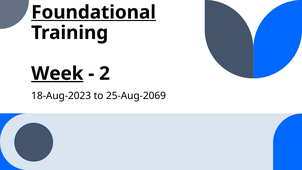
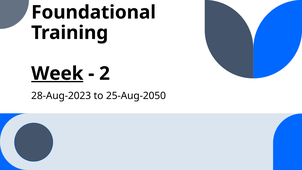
Foundational underline: present -> none (94, 12)
18-Aug-2023: 18-Aug-2023 -> 28-Aug-2023 (61, 96)
25-Aug-2069: 25-Aug-2069 -> 25-Aug-2050 (136, 96)
